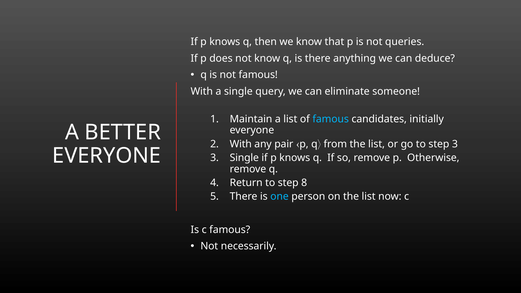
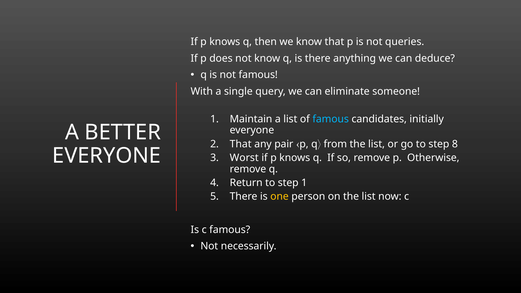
2 With: With -> That (241, 144)
step 3: 3 -> 8 (455, 144)
Single: Single -> Worst (244, 158)
step 8: 8 -> 1 (304, 183)
one colour: light blue -> yellow (280, 197)
